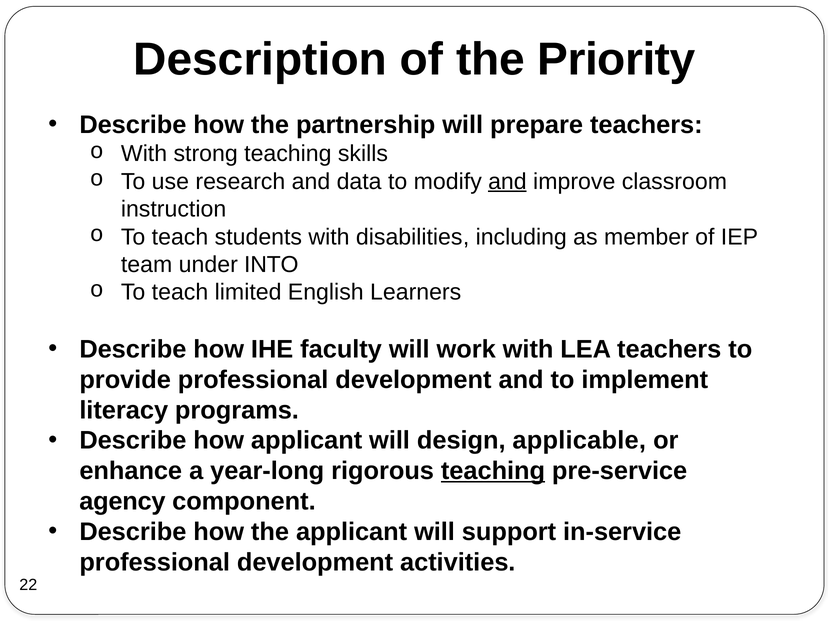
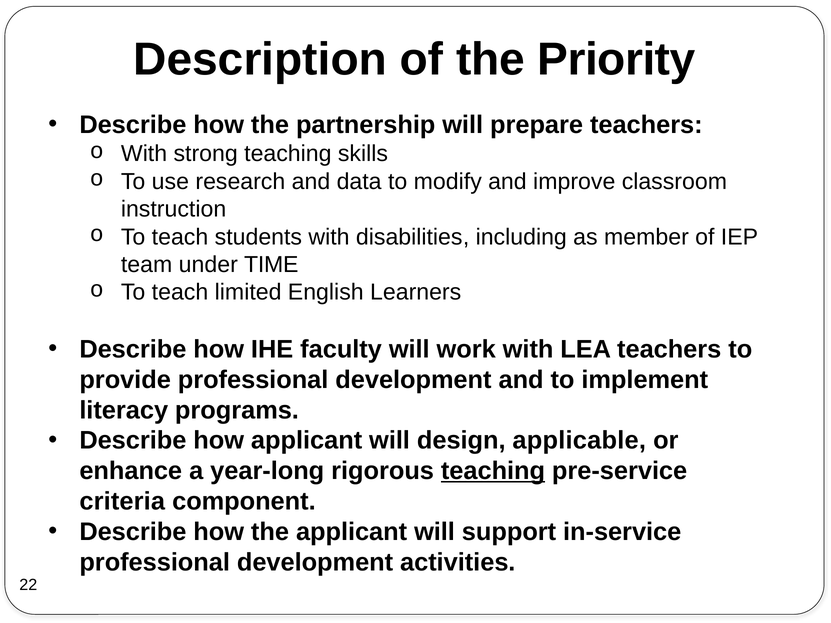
and underline: present -> none (507, 182)
INTO: INTO -> TIME (271, 265)
agency: agency -> criteria (122, 502)
